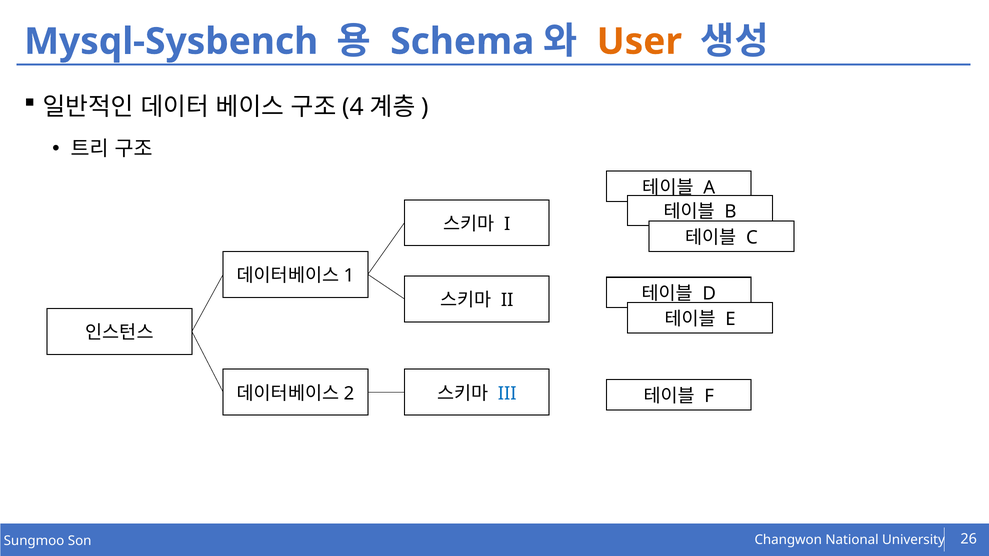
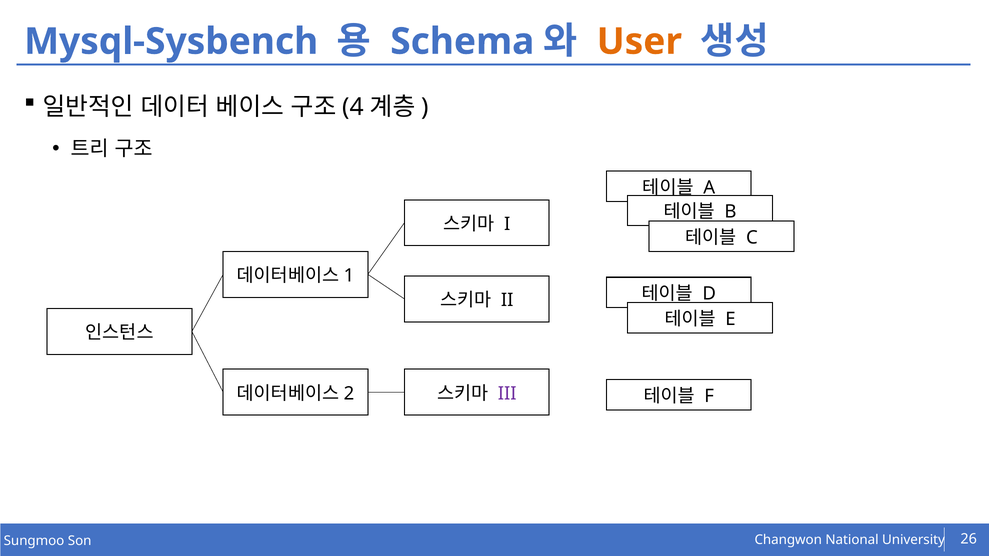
III colour: blue -> purple (507, 394)
